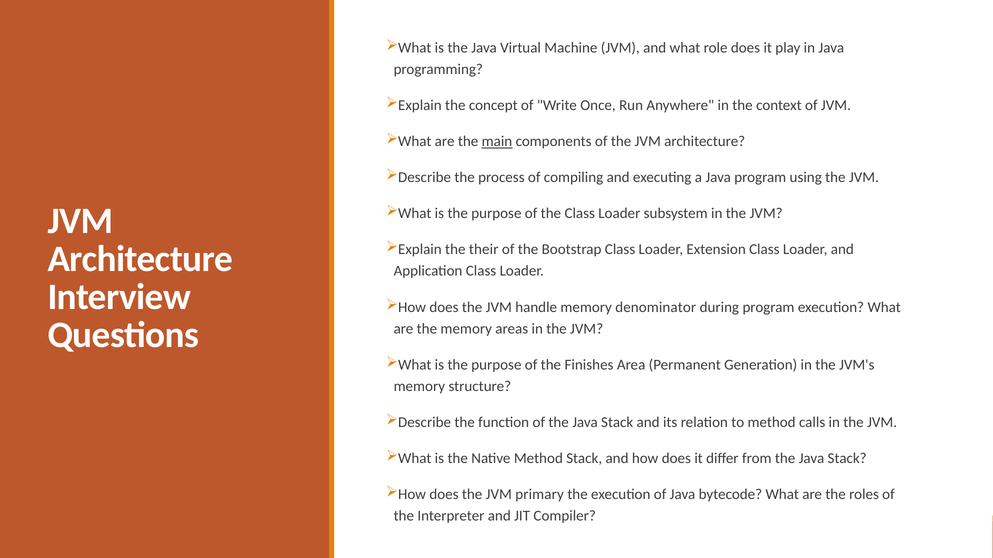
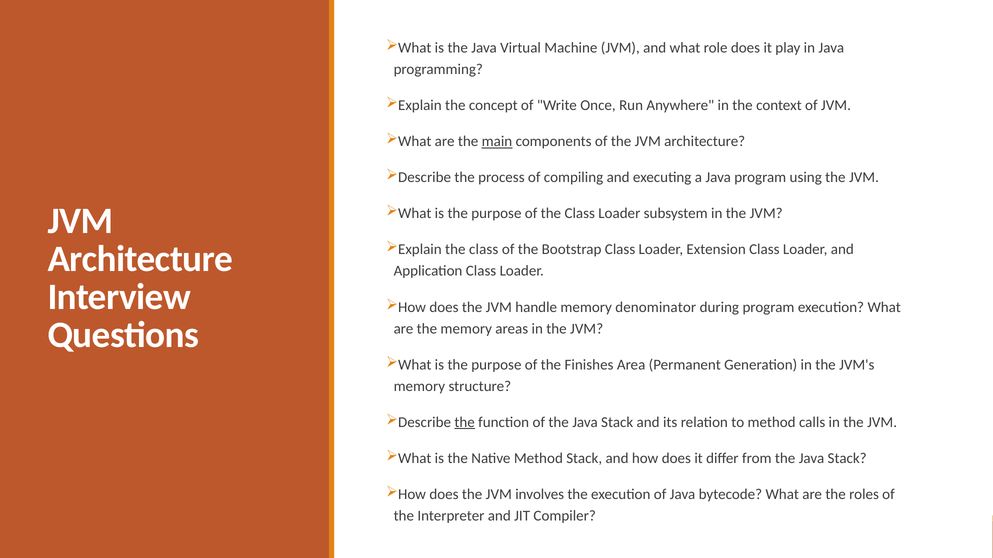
their: their -> class (484, 250)
the underline: none -> present (465, 423)
primary: primary -> involves (540, 495)
